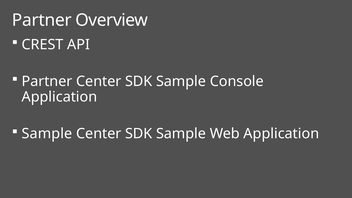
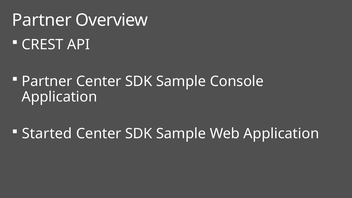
Sample: Sample -> Started (47, 134)
